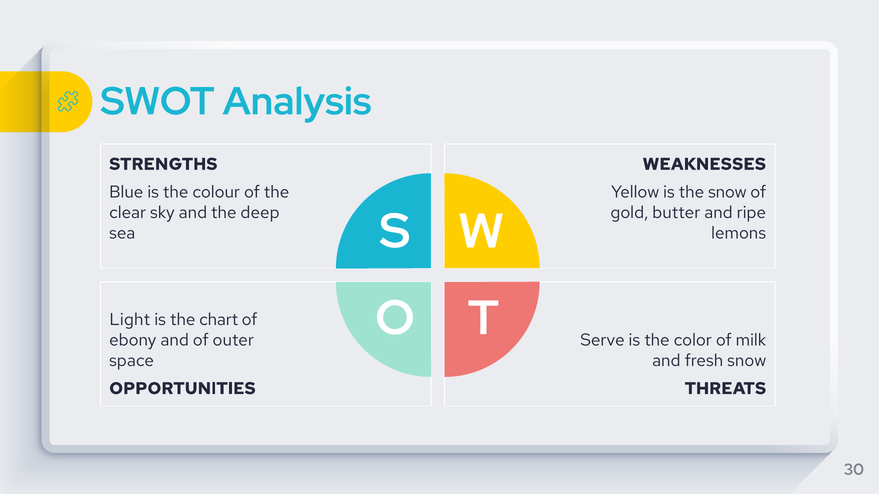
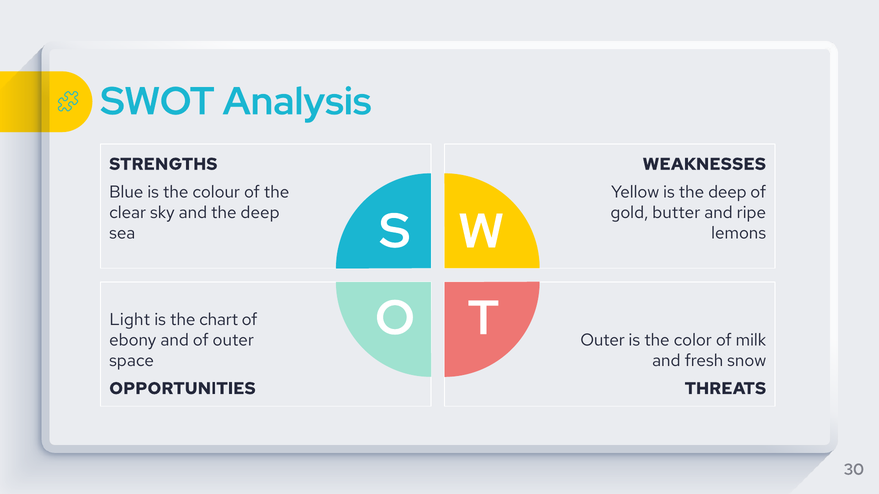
is the snow: snow -> deep (727, 192)
Serve: Serve -> Outer (603, 340)
